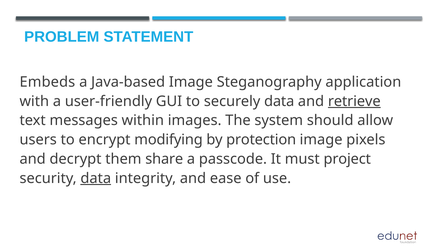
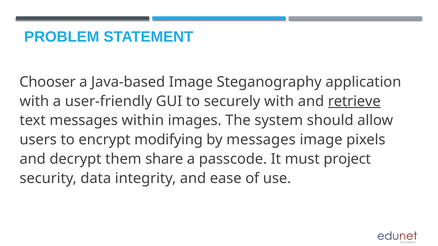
Embeds: Embeds -> Chooser (48, 82)
securely data: data -> with (279, 101)
by protection: protection -> messages (261, 140)
data underline: present -> none (96, 178)
